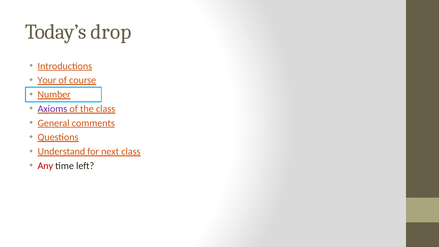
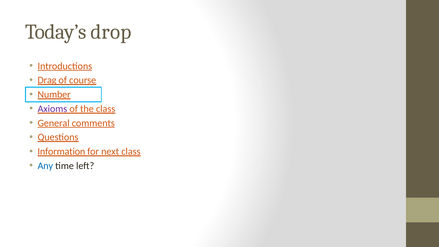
Your: Your -> Drag (47, 80)
Understand: Understand -> Information (61, 151)
Any colour: red -> blue (45, 166)
